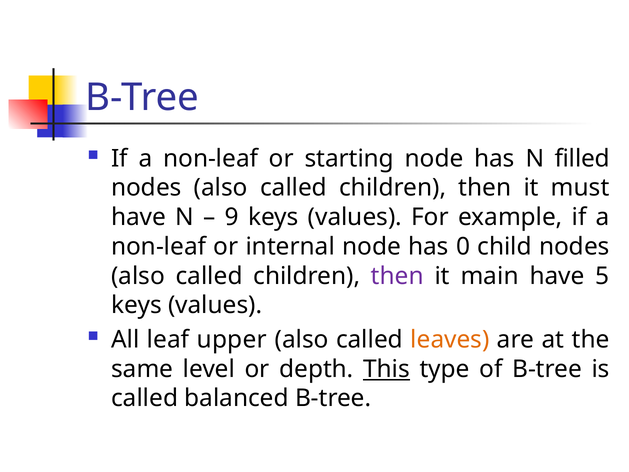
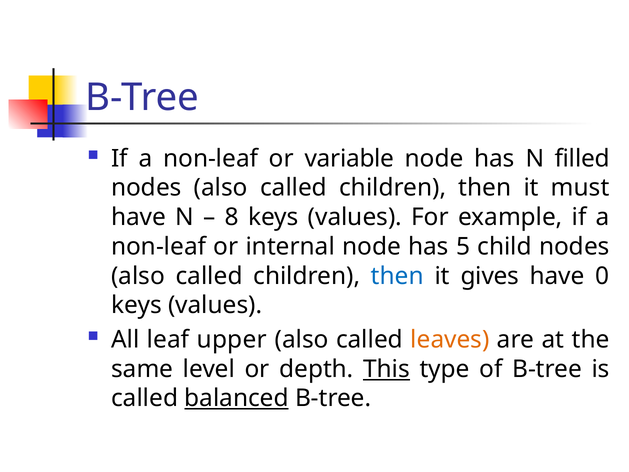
starting: starting -> variable (349, 158)
9: 9 -> 8 (232, 217)
0: 0 -> 5 (463, 246)
then colour: purple -> blue (397, 276)
main: main -> gives (490, 276)
5: 5 -> 0 (602, 276)
balanced underline: none -> present (237, 398)
